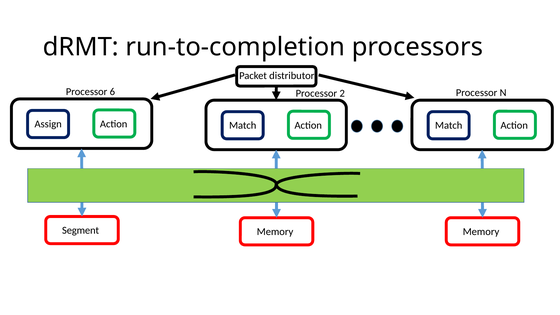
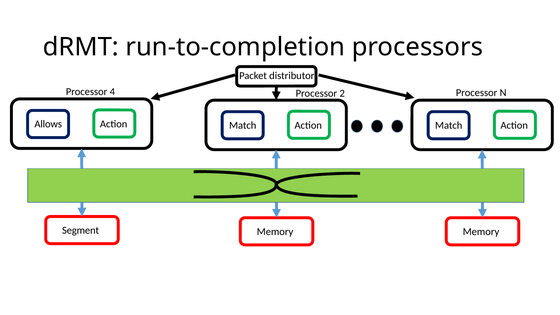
6: 6 -> 4 (112, 92)
Assign: Assign -> Allows (48, 124)
